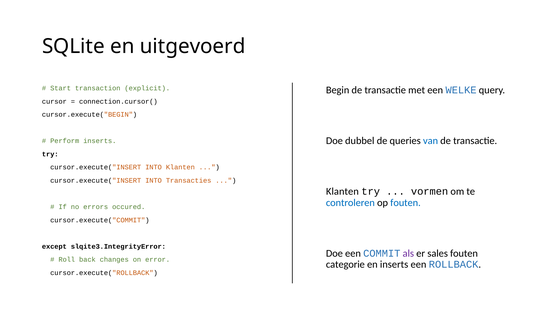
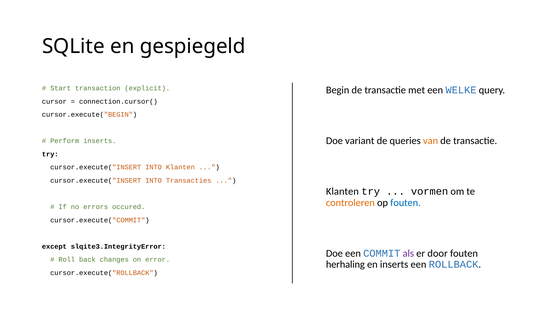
uitgevoerd: uitgevoerd -> gespiegeld (193, 46)
dubbel: dubbel -> variant (360, 141)
van colour: blue -> orange (431, 141)
controleren colour: blue -> orange (350, 203)
sales: sales -> door (438, 253)
categorie: categorie -> herhaling (345, 264)
